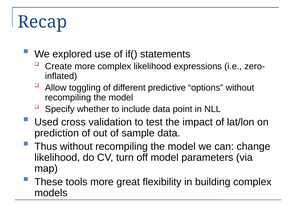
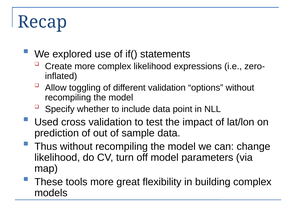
different predictive: predictive -> validation (167, 88)
